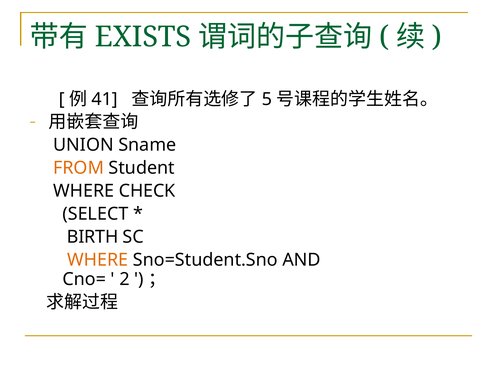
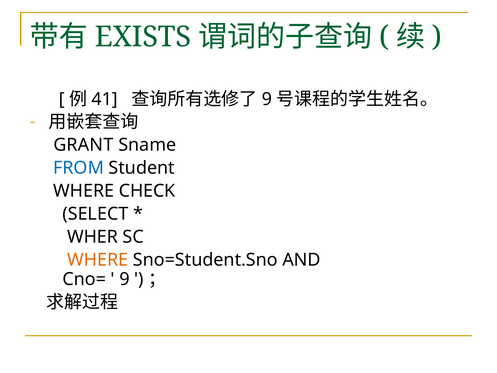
5: 5 -> 9 (267, 99)
UNION: UNION -> GRANT (83, 145)
FROM colour: orange -> blue (79, 168)
BIRTH: BIRTH -> WHER (93, 237)
2: 2 -> 9 (124, 279)
